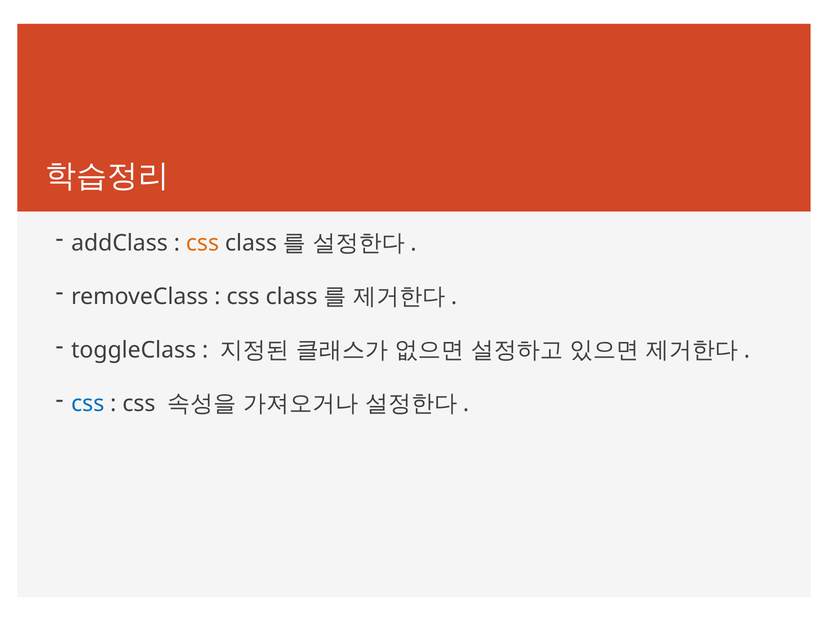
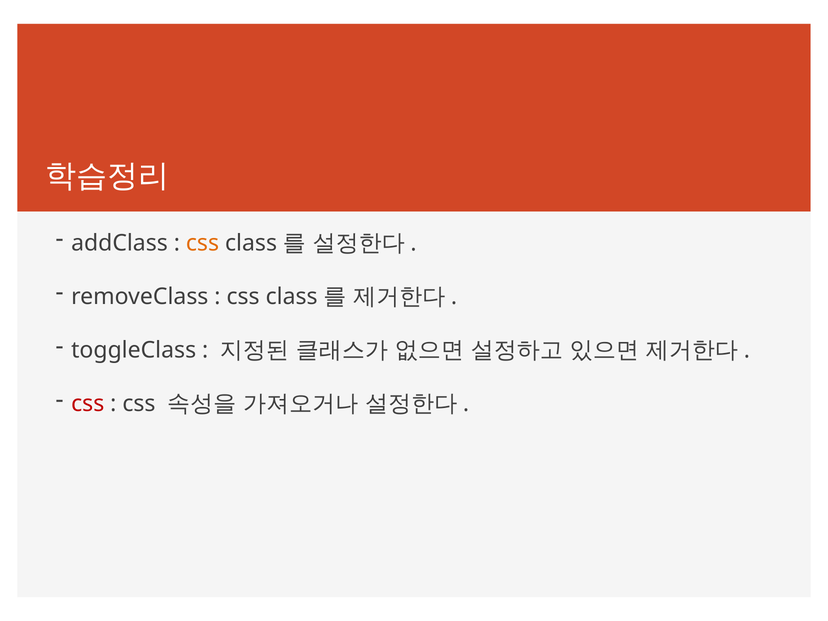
css colour: blue -> red (88, 404)
